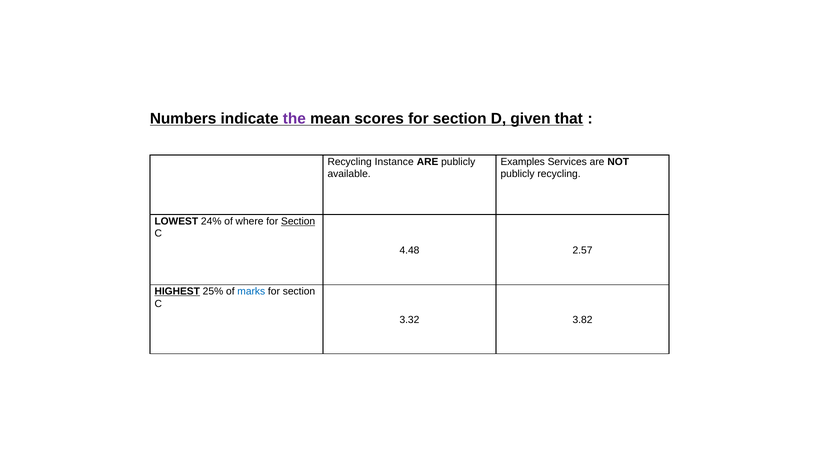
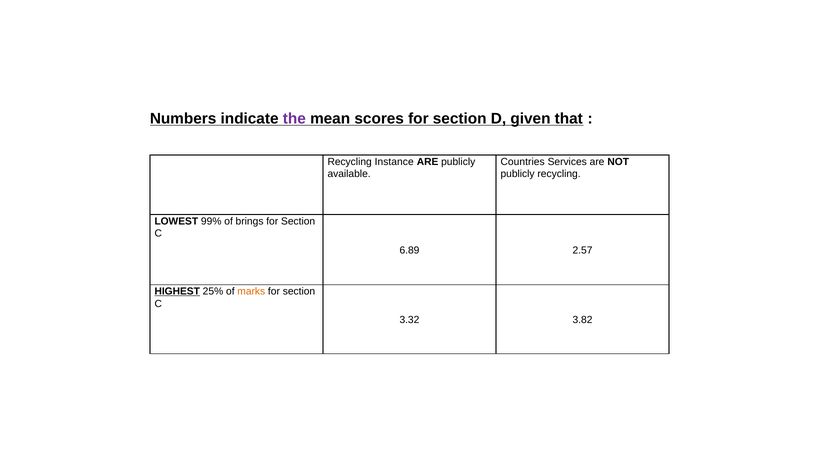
Examples: Examples -> Countries (523, 162)
24%: 24% -> 99% (211, 221)
where: where -> brings (250, 221)
Section underline: present -> none (298, 221)
4.48: 4.48 -> 6.89 (409, 250)
marks colour: blue -> orange (251, 291)
